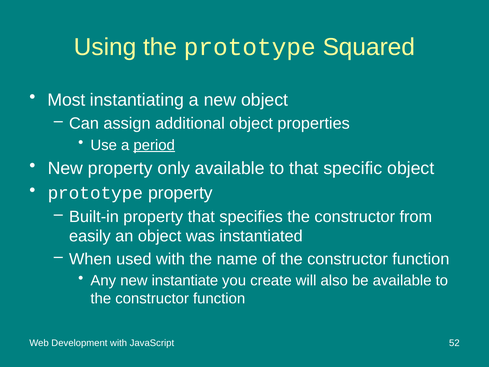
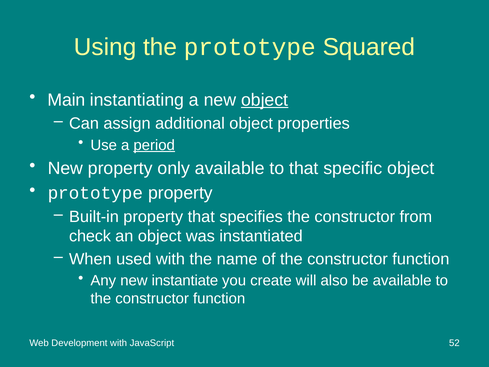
Most: Most -> Main (66, 100)
object underline: none -> present (265, 100)
easily: easily -> check (90, 236)
